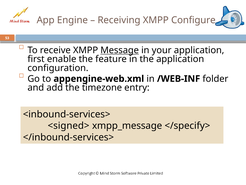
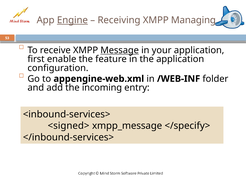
Engine underline: none -> present (72, 20)
Configure: Configure -> Managing (193, 20)
timezone: timezone -> incoming (102, 87)
